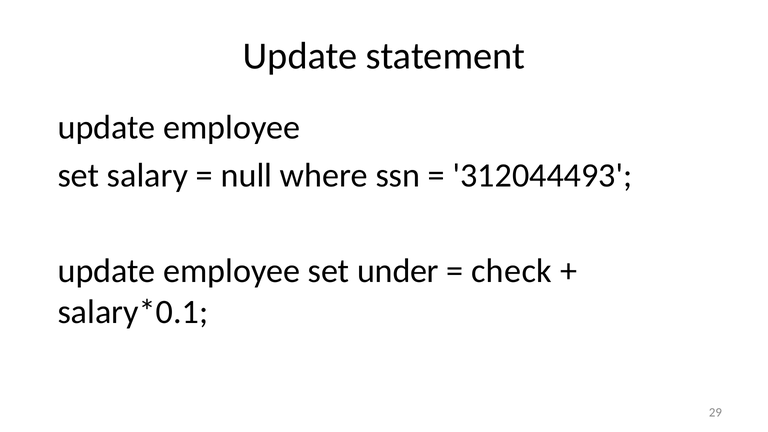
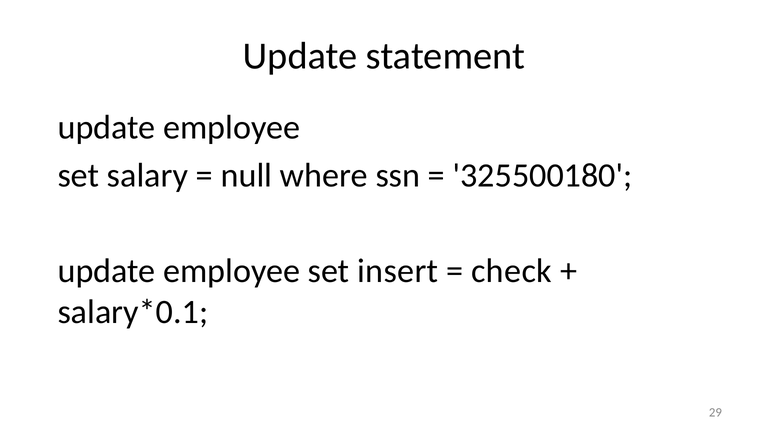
312044493: 312044493 -> 325500180 (543, 175)
under: under -> insert (398, 271)
